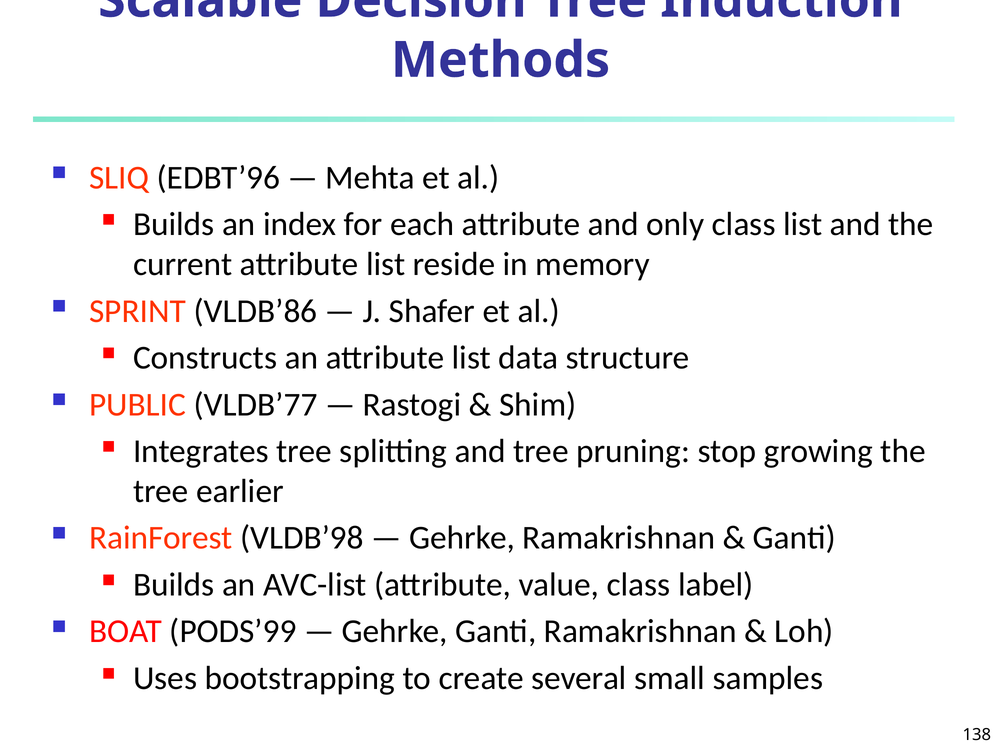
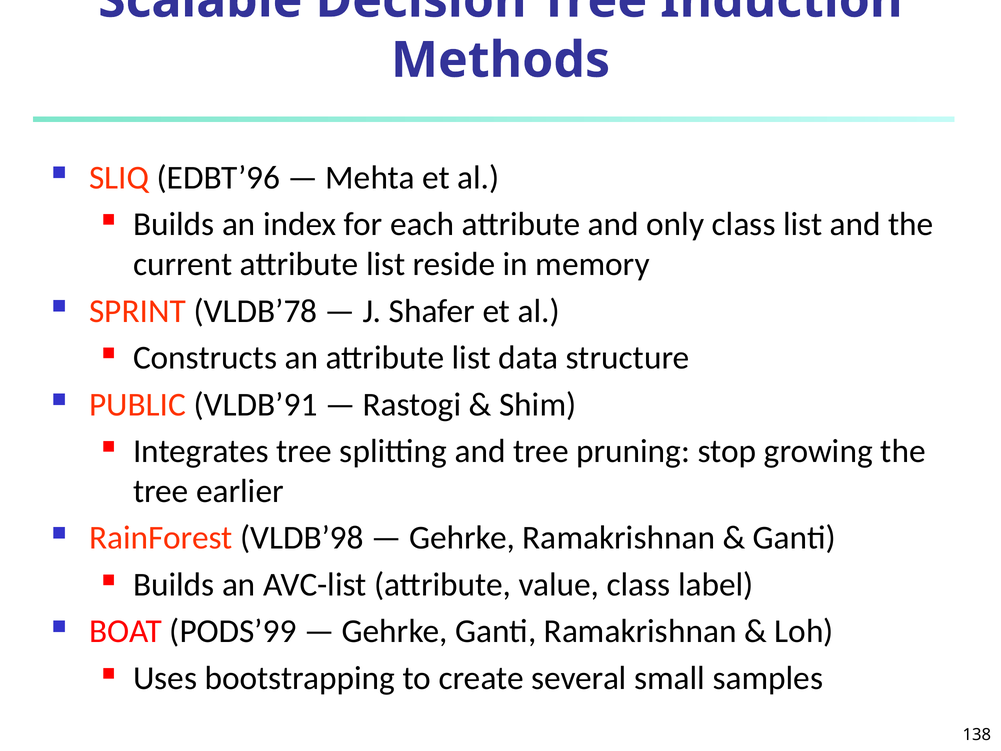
VLDB’86: VLDB’86 -> VLDB’78 (255, 311)
VLDB’77: VLDB’77 -> VLDB’91 (256, 404)
